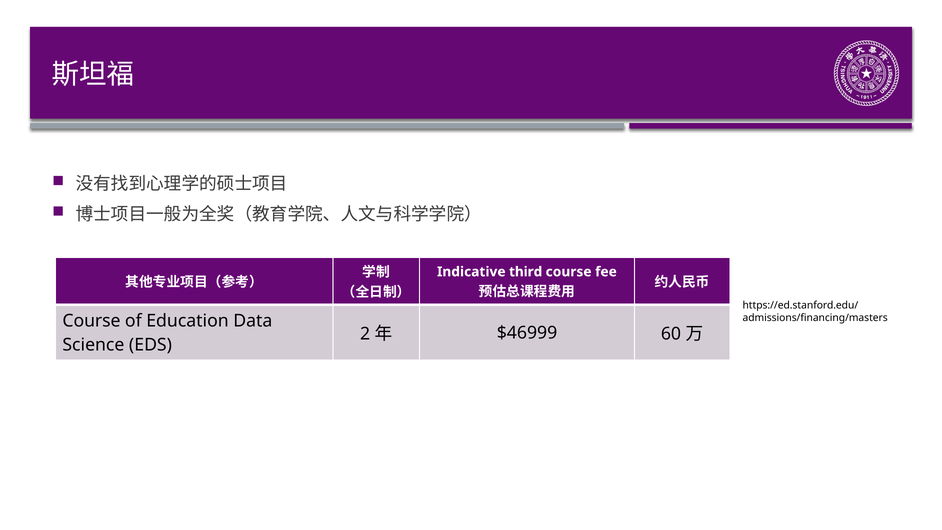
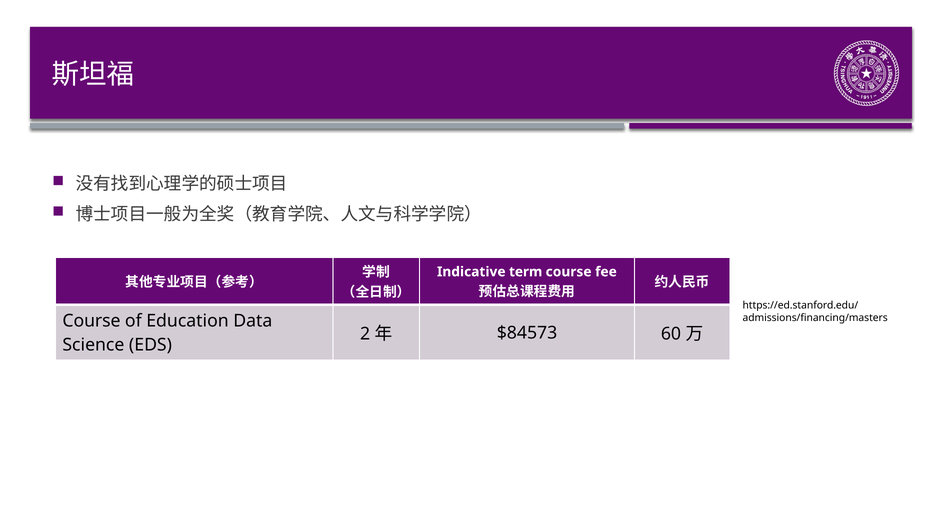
third: third -> term (526, 272)
$46999: $46999 -> $84573 (527, 333)
